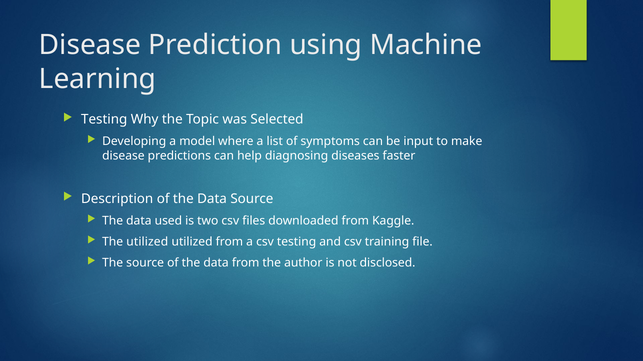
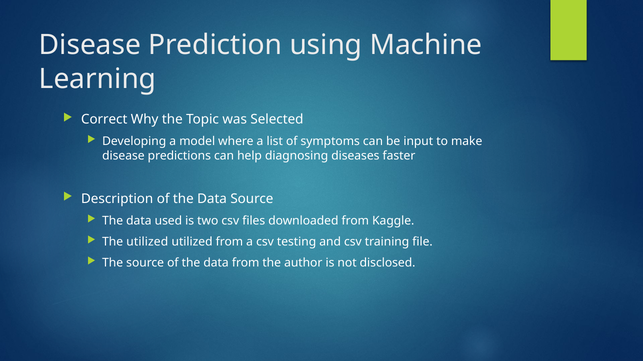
Testing: Testing -> Correct (104, 120)
